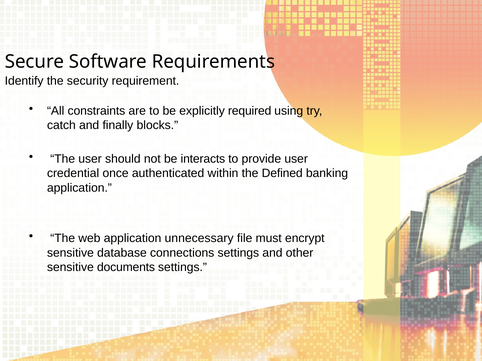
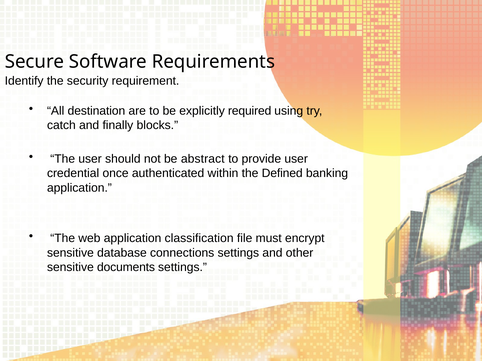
constraints: constraints -> destination (96, 111)
interacts: interacts -> abstract (203, 159)
unnecessary: unnecessary -> classification (199, 239)
